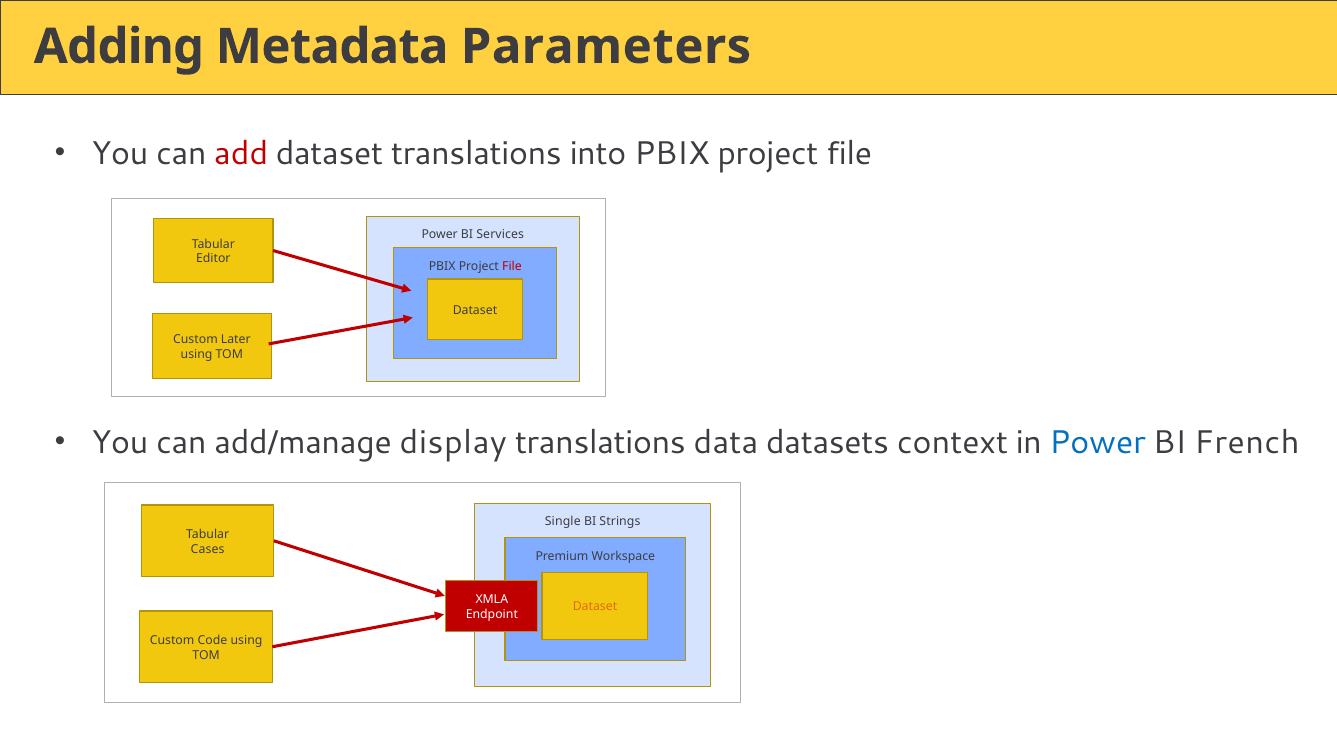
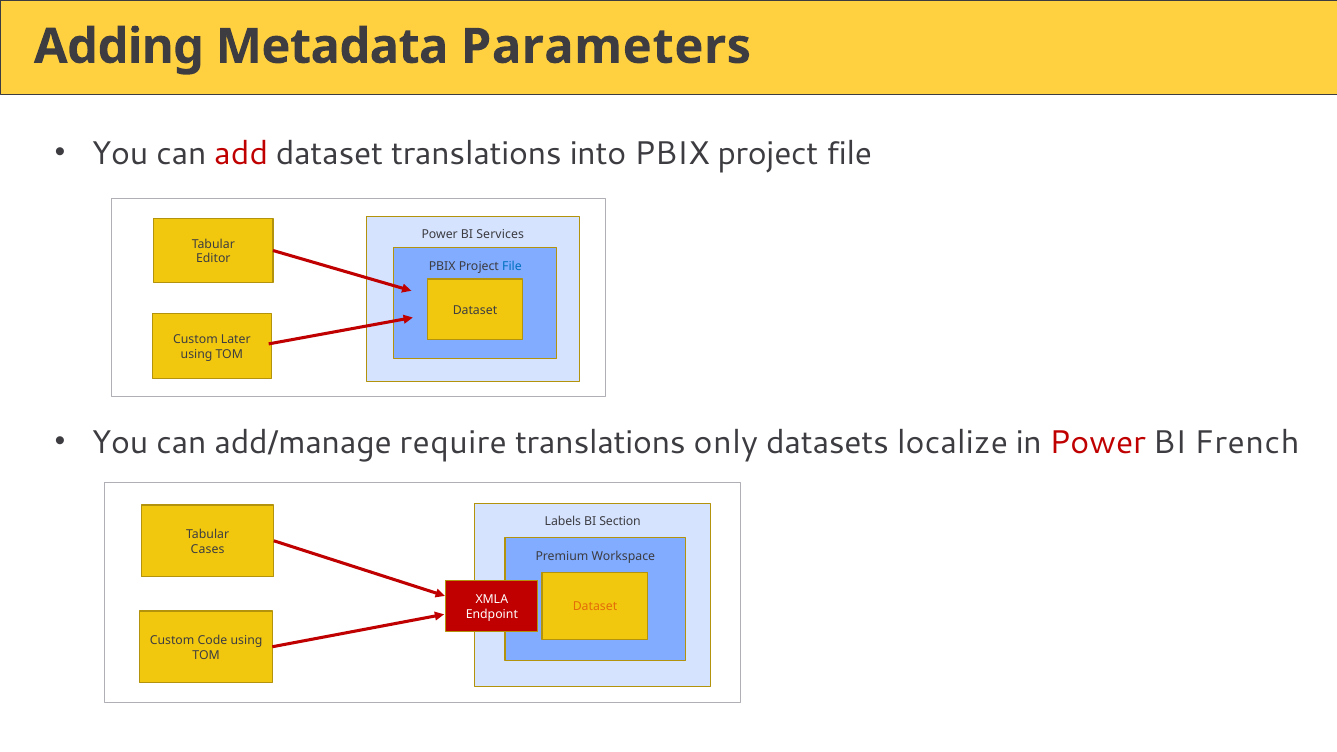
File colour: red -> blue (512, 266)
display: display -> require (453, 442)
data: data -> only (726, 442)
context: context -> localize (953, 442)
Power colour: blue -> red (1098, 442)
Single: Single -> Labels (563, 521)
Strings: Strings -> Section (620, 521)
